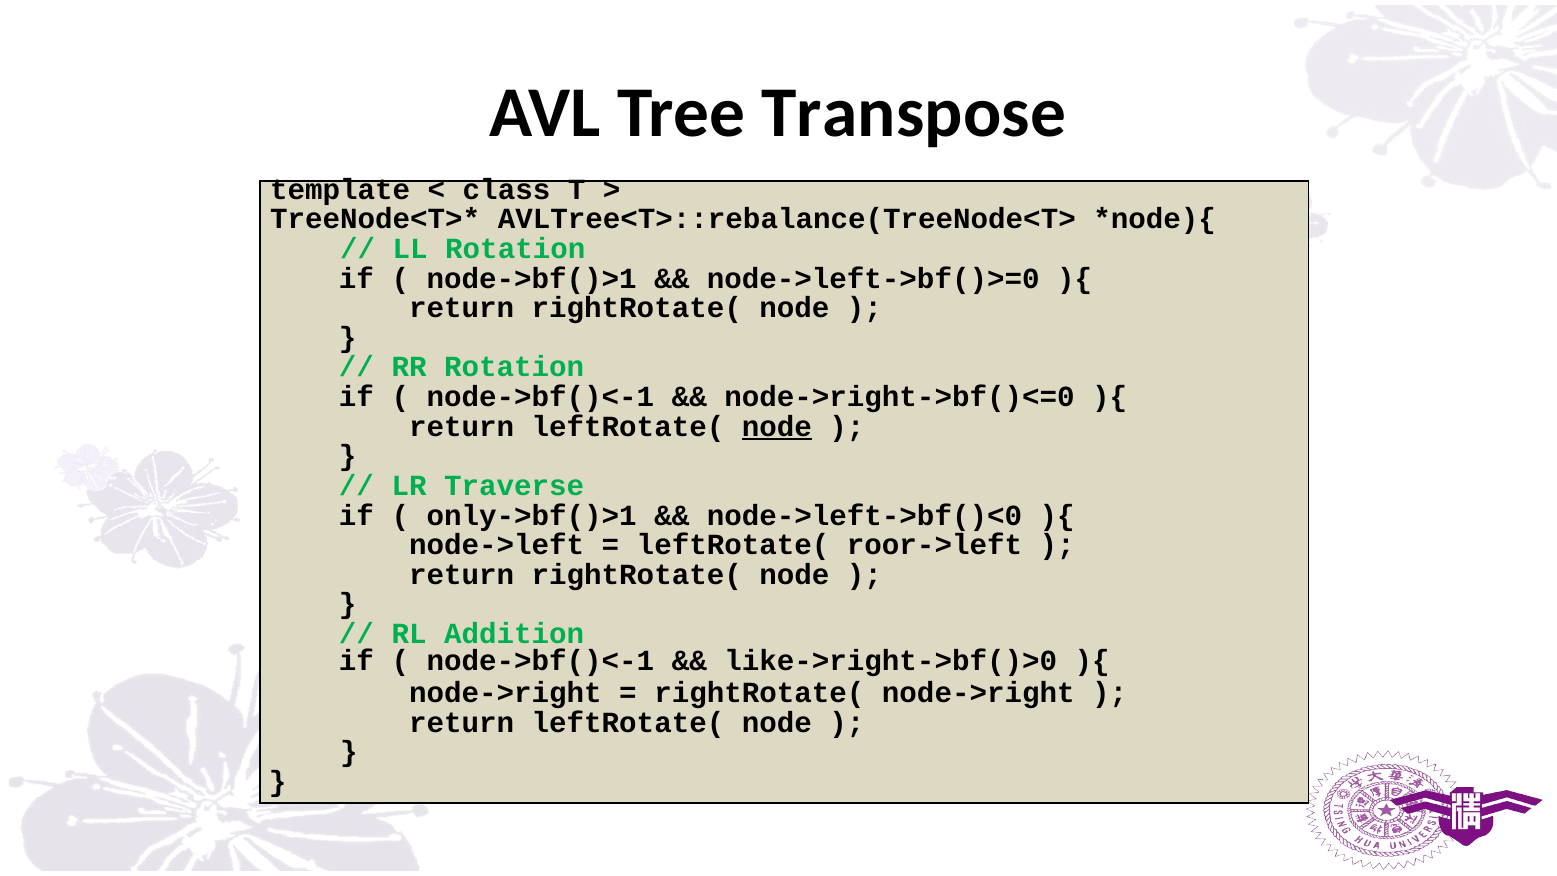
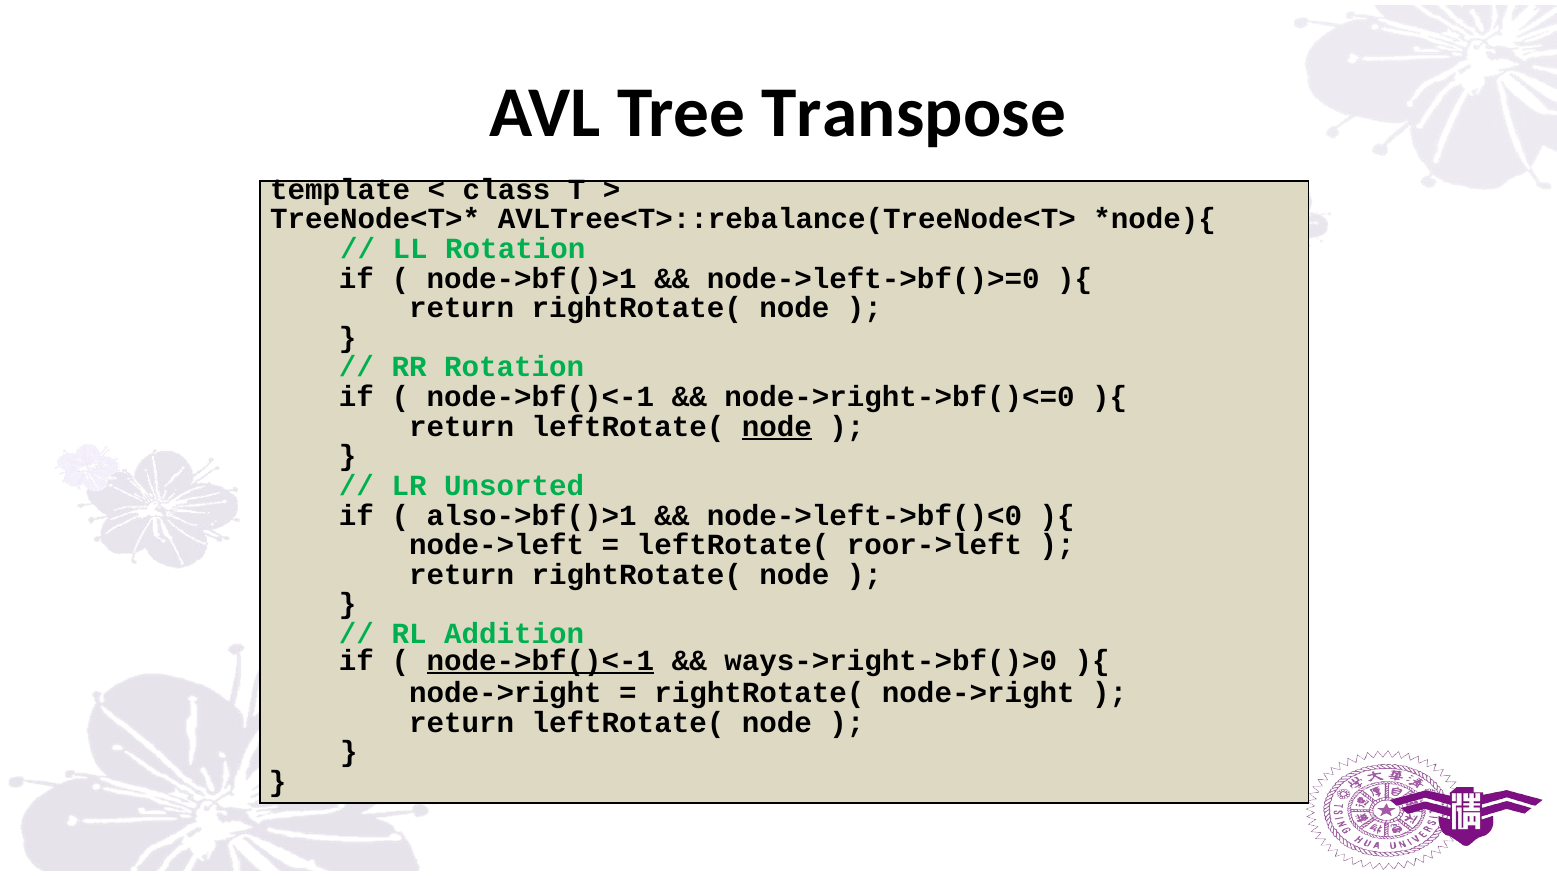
Traverse: Traverse -> Unsorted (514, 486)
only->bf()>1: only->bf()>1 -> also->bf()>1 (532, 515)
node->bf()<-1 underline: none -> present (540, 661)
like->right->bf()>0: like->right->bf()>0 -> ways->right->bf()>0 (891, 661)
